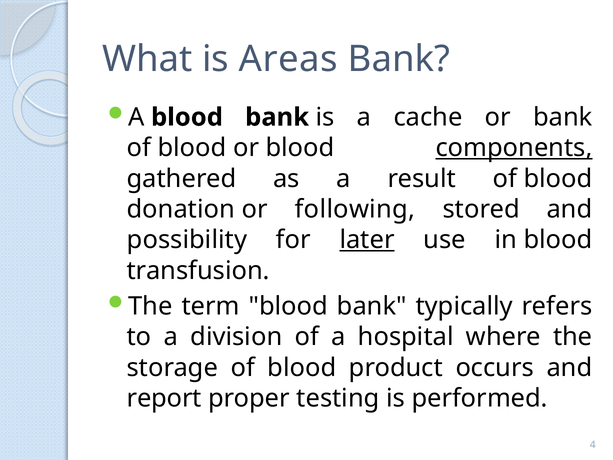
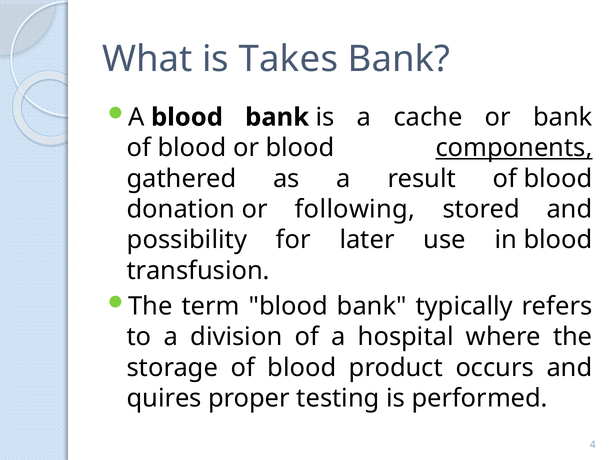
Areas: Areas -> Takes (288, 59)
later underline: present -> none (367, 240)
report: report -> quires (164, 398)
